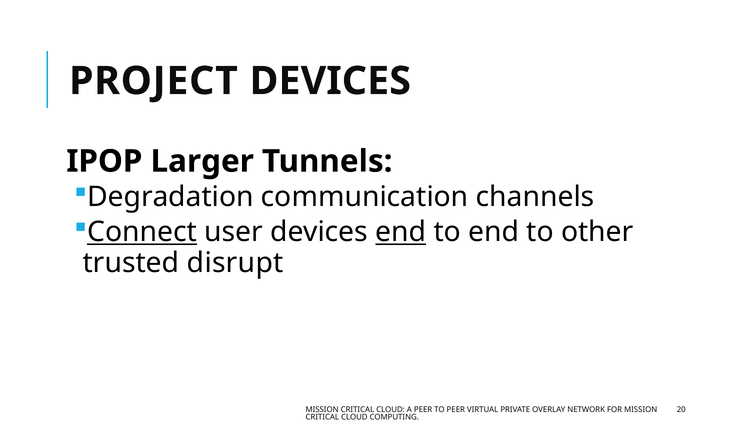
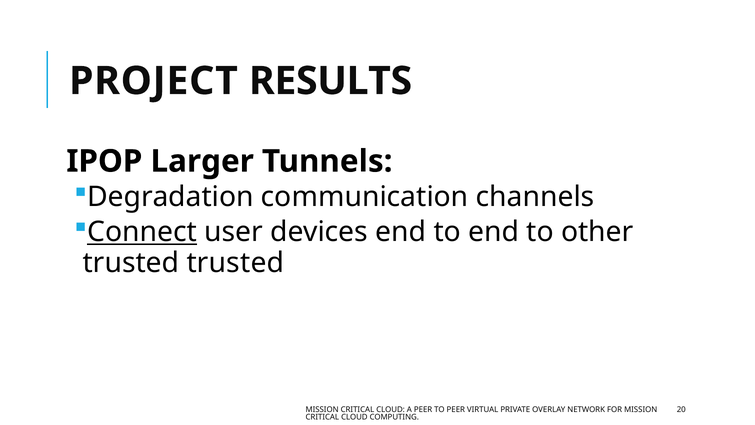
PROJECT DEVICES: DEVICES -> RESULTS (331, 81)
end underline: present -> none (401, 232)
trusted disrupt: disrupt -> trusted (235, 263)
